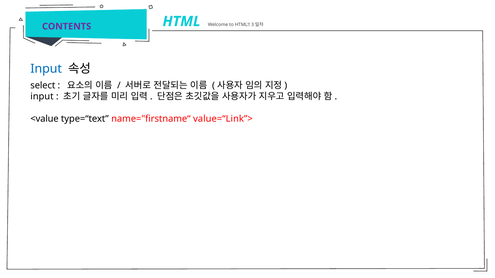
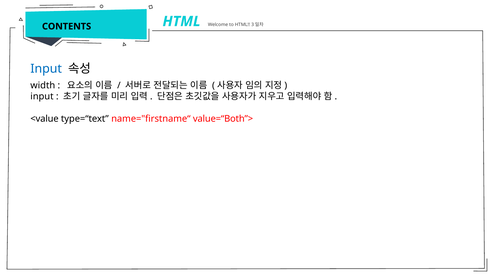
CONTENTS colour: purple -> black (67, 26)
select: select -> width (43, 85)
value=“Link”>: value=“Link”> -> value=“Both”> (223, 119)
